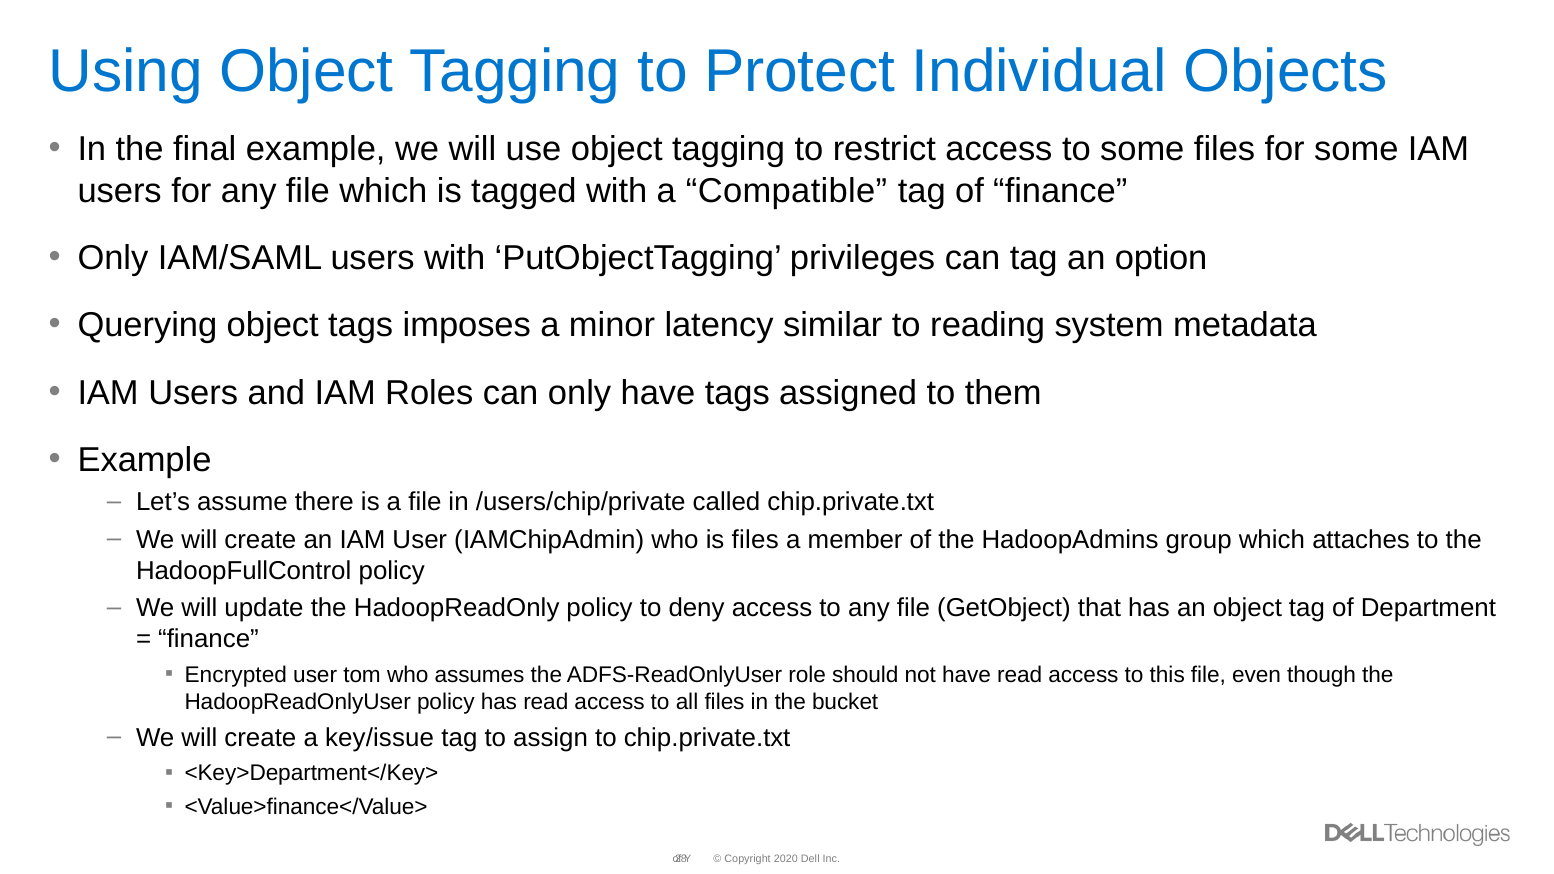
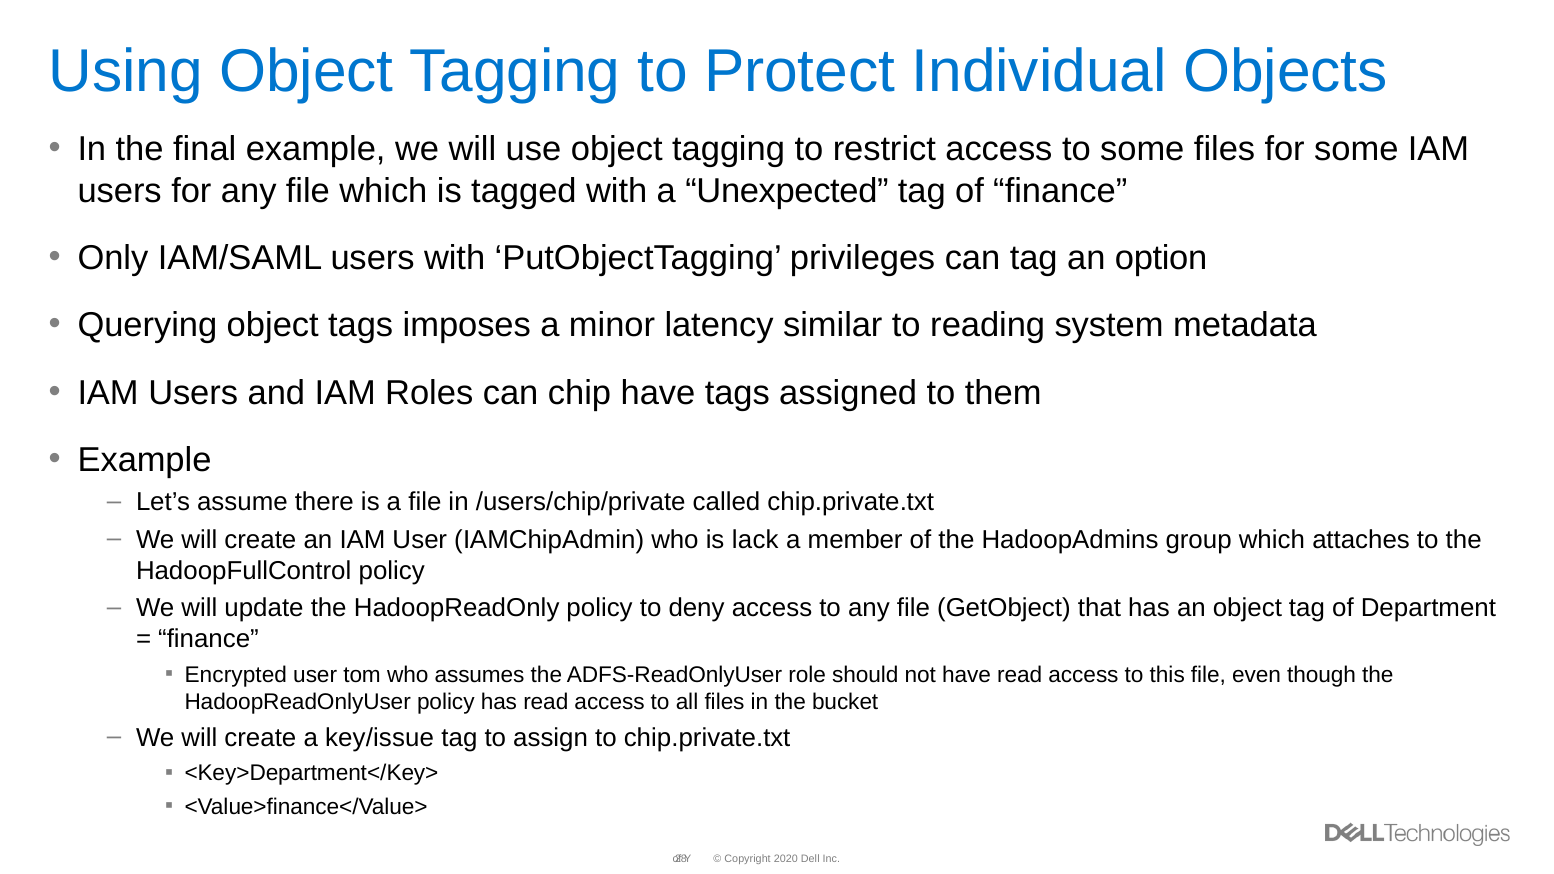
Compatible: Compatible -> Unexpected (787, 191)
can only: only -> chip (580, 393)
is files: files -> lack (755, 540)
